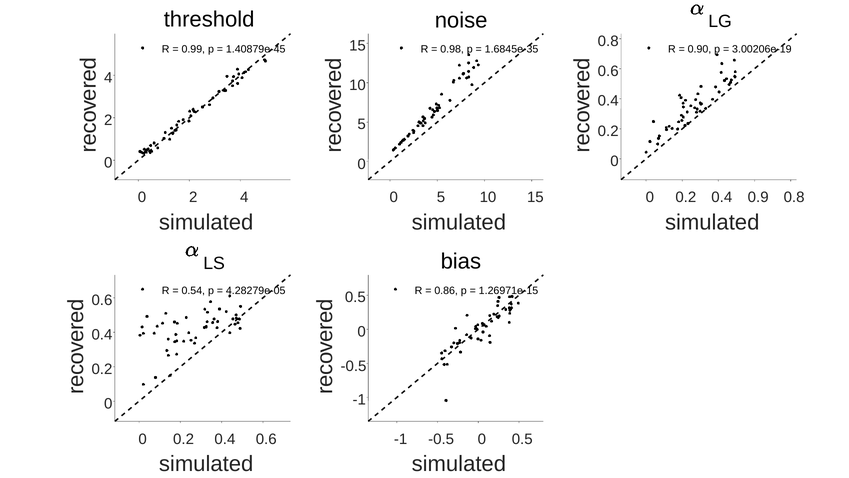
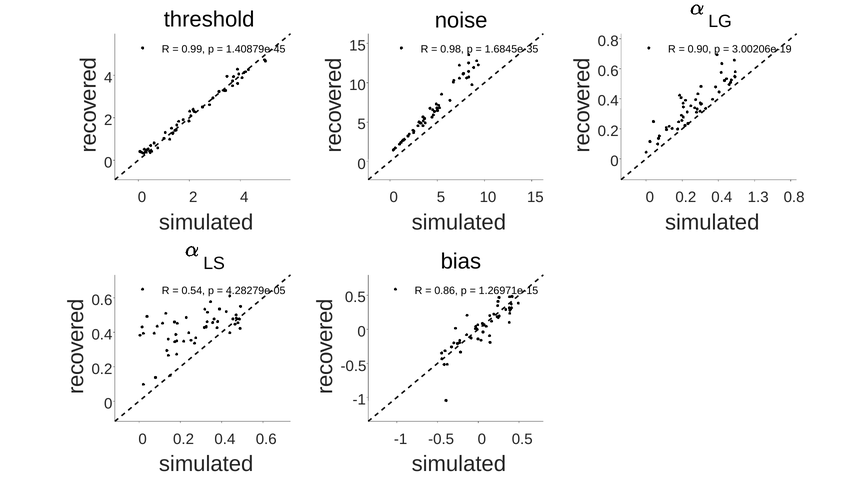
0.9: 0.9 -> 1.3 (758, 197)
